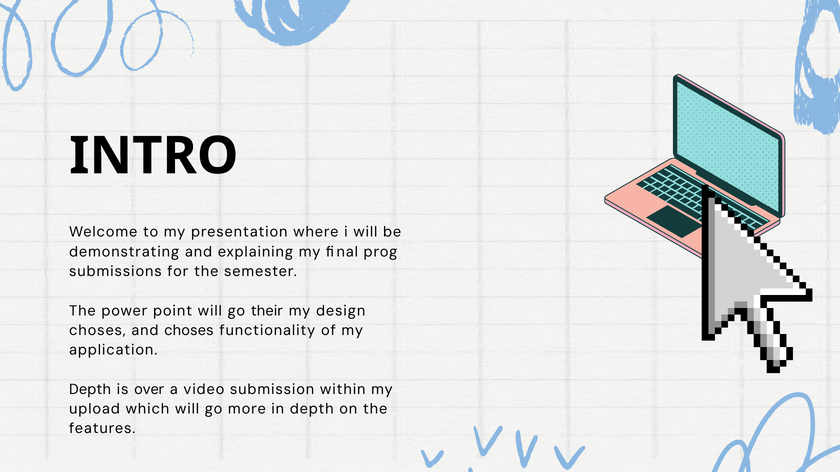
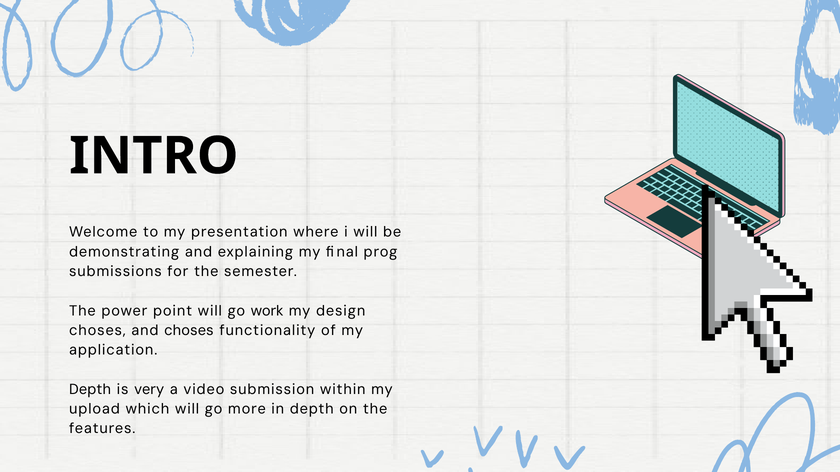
their: their -> work (267, 311)
over: over -> very (149, 390)
